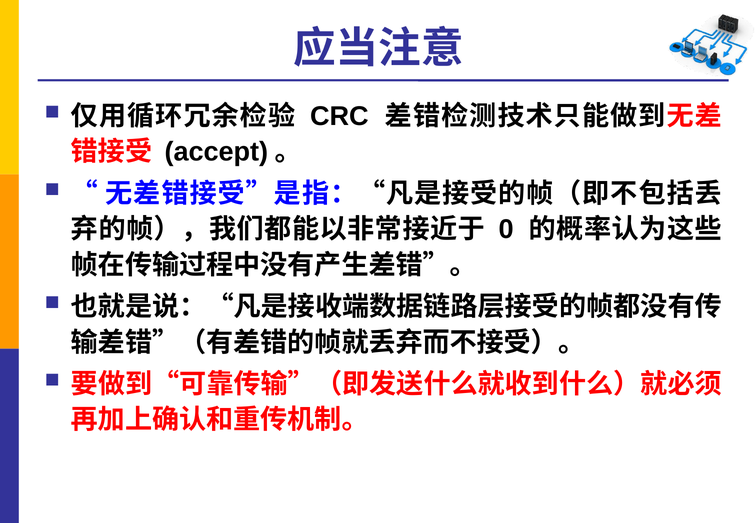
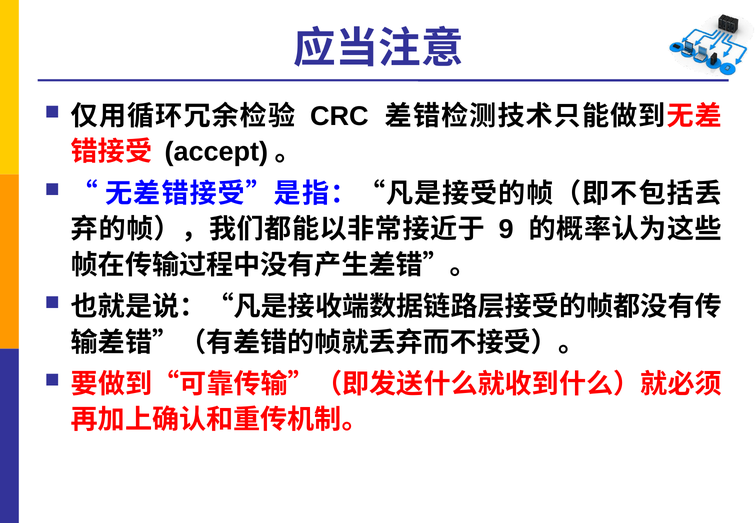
0: 0 -> 9 (506, 229)
